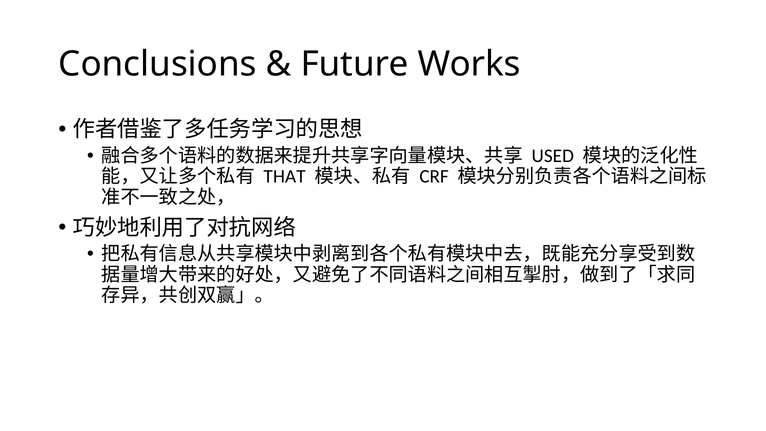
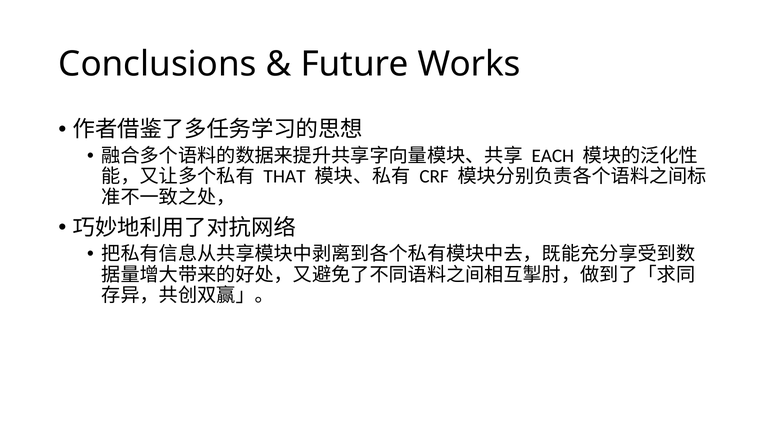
USED: USED -> EACH (553, 156)
